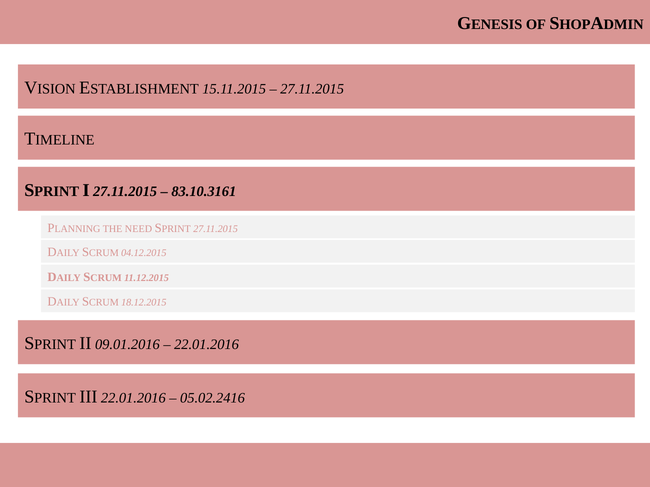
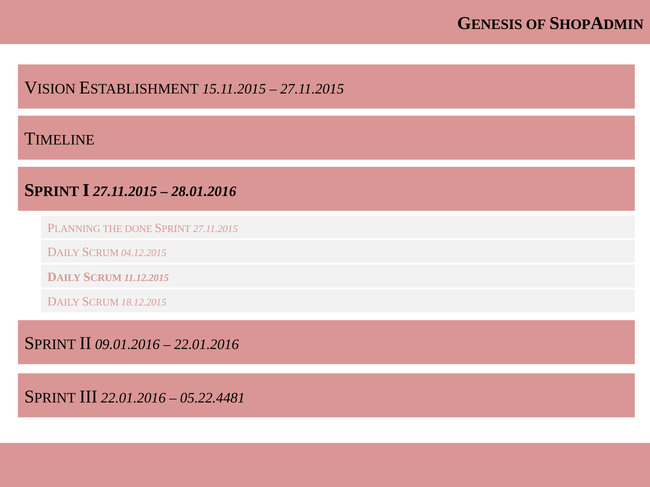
83.10.3161: 83.10.3161 -> 28.01.2016 (204, 191)
NEED: NEED -> DONE (139, 229)
05.02.2416: 05.02.2416 -> 05.22.4481 (213, 398)
